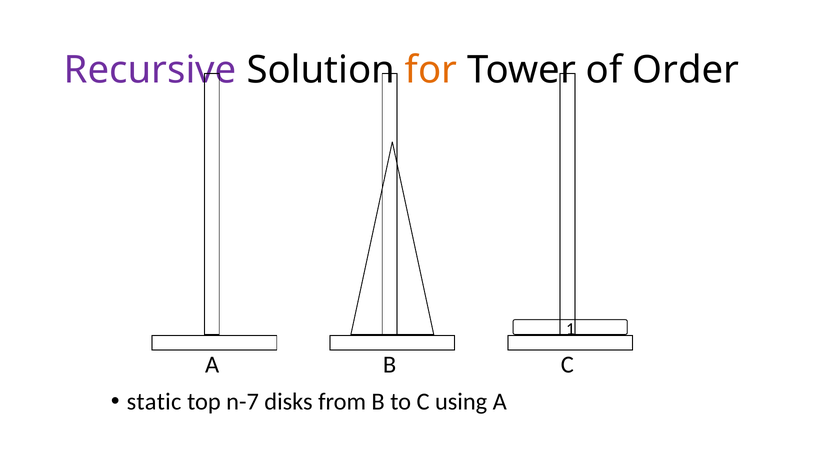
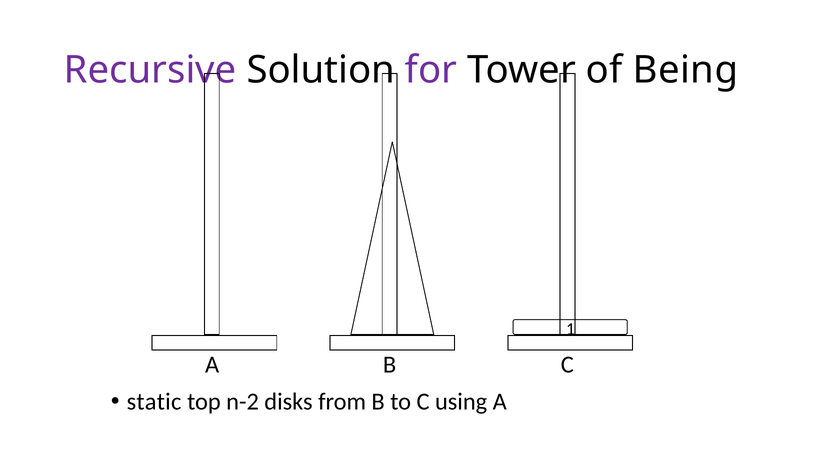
for colour: orange -> purple (431, 70)
Order: Order -> Being (685, 70)
n-7: n-7 -> n-2 (243, 402)
